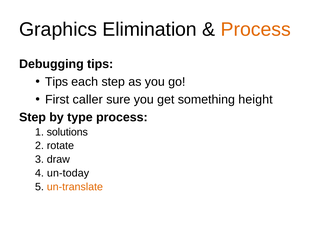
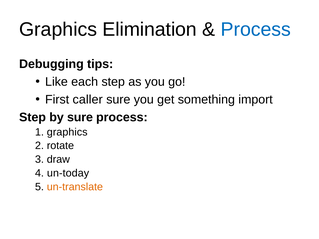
Process colour: orange -> blue (256, 29)
Tips: Tips -> Like (56, 82)
height: height -> import (256, 100)
by type: type -> sure (80, 118)
1 solutions: solutions -> graphics (67, 132)
